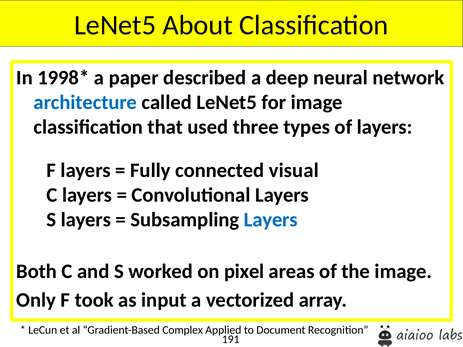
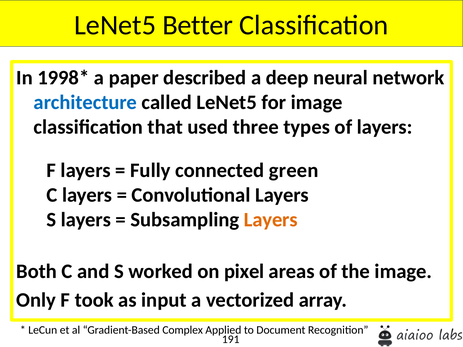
About: About -> Better (198, 25)
visual: visual -> green (294, 170)
Layers colour: blue -> orange (271, 220)
